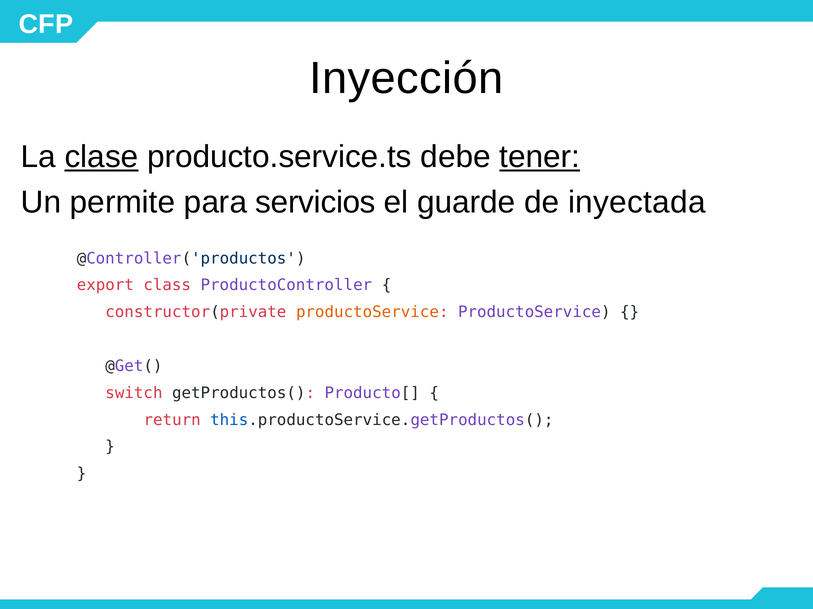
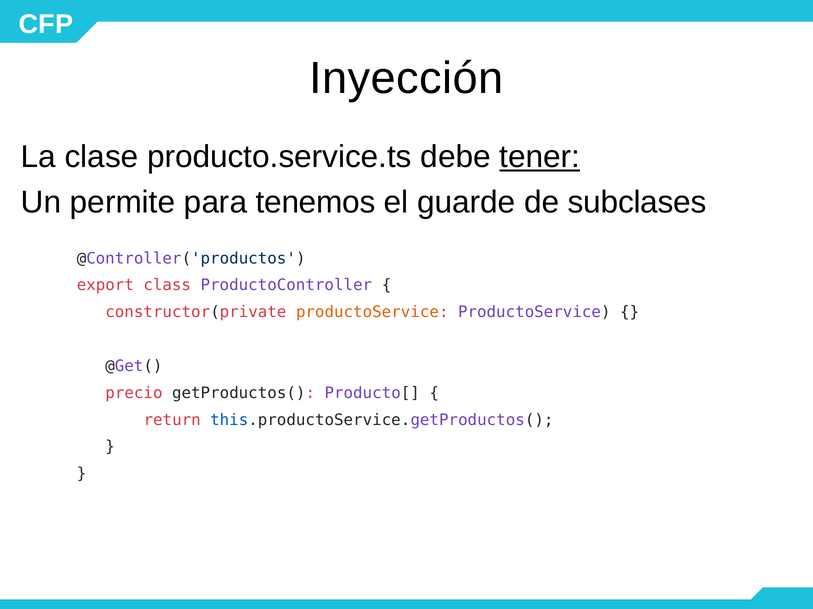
clase underline: present -> none (102, 157)
servicios: servicios -> tenemos (316, 203)
inyectada: inyectada -> subclases (637, 203)
switch: switch -> precio (134, 393)
